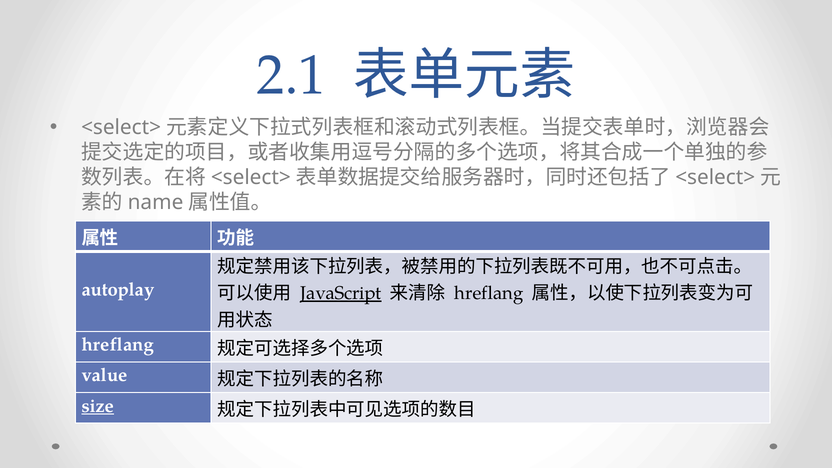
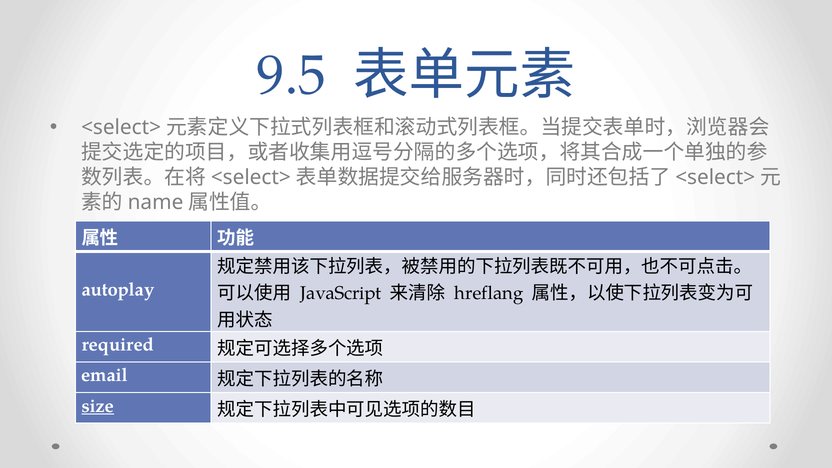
2.1: 2.1 -> 9.5 (291, 76)
JavaScript underline: present -> none (341, 293)
hreflang: hreflang -> required (118, 345)
value: value -> email (105, 375)
